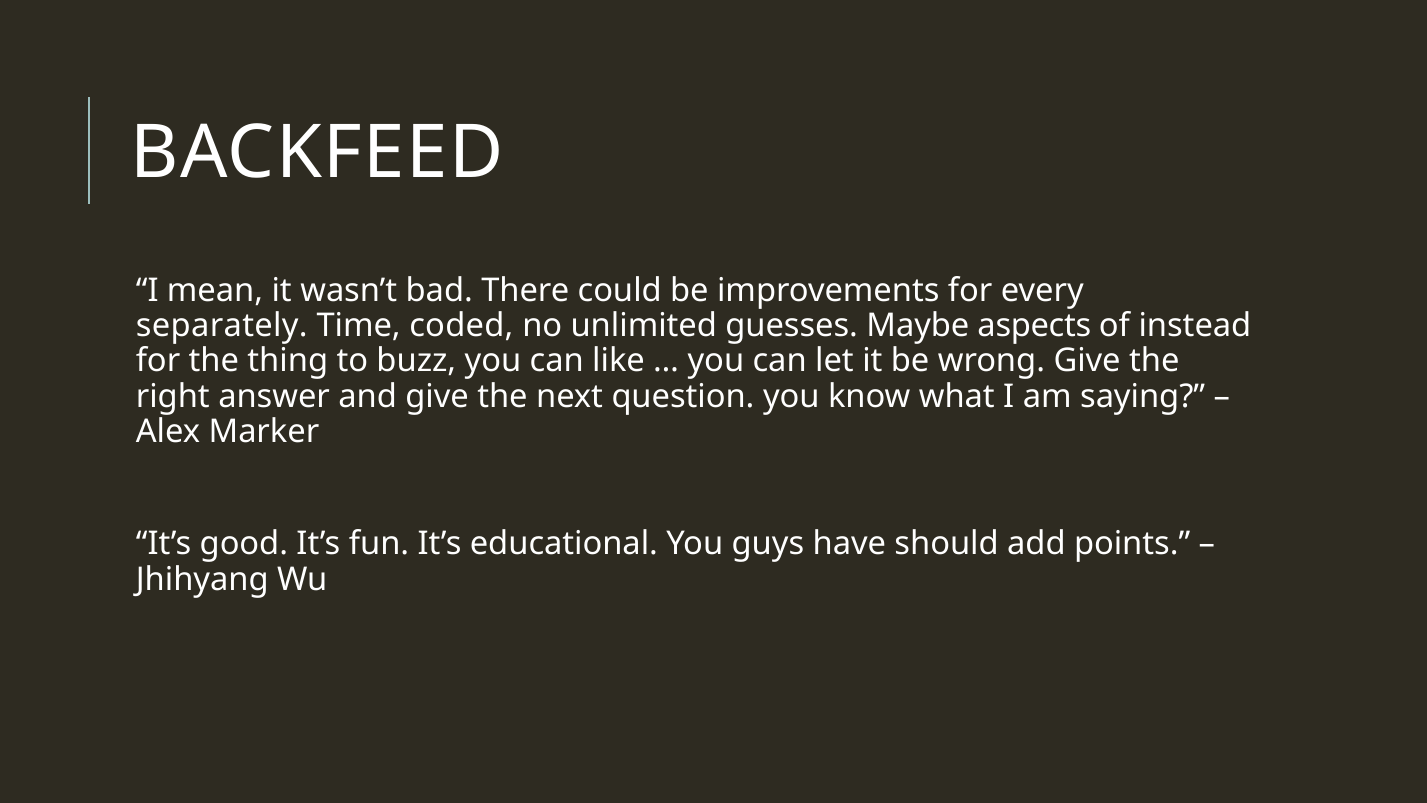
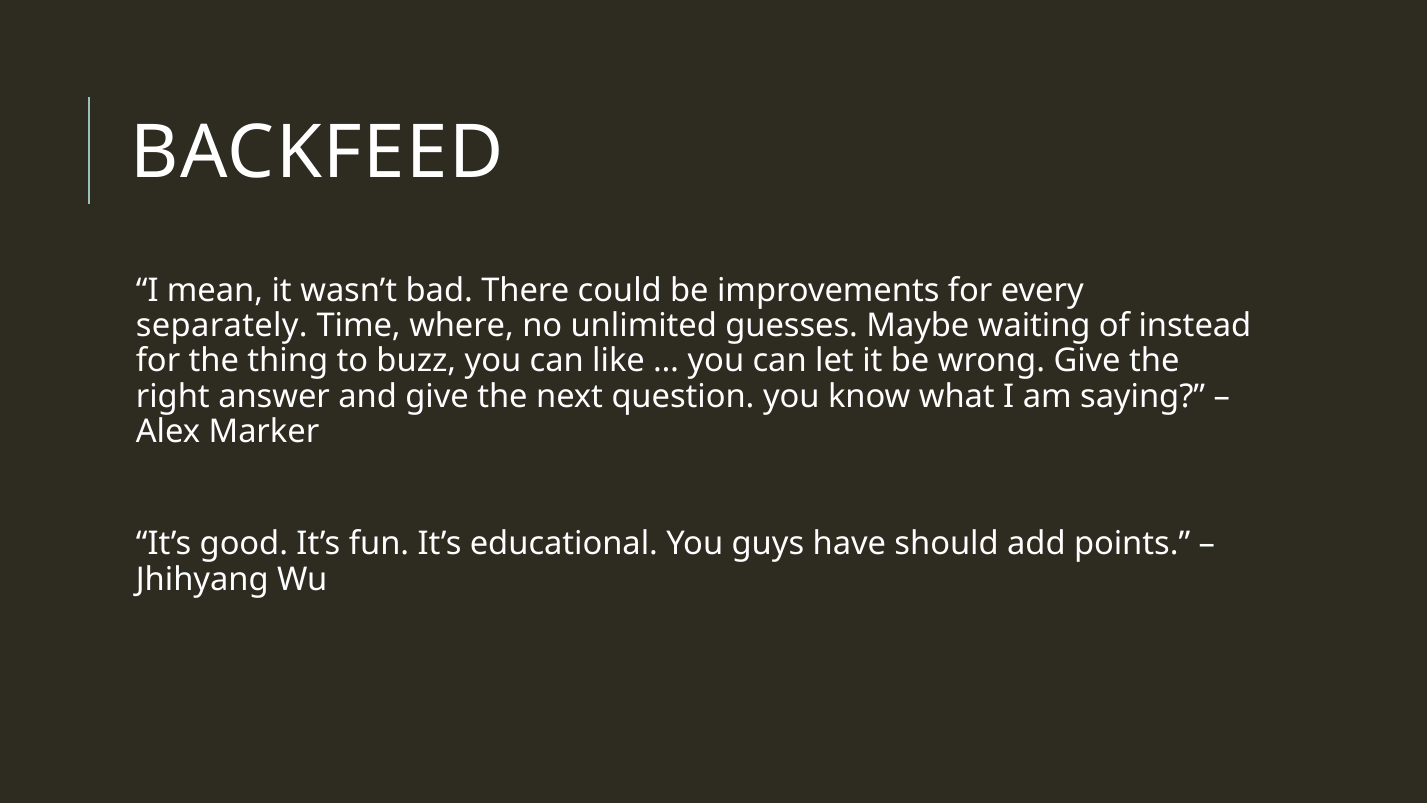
coded: coded -> where (462, 326)
aspects: aspects -> waiting (1034, 326)
